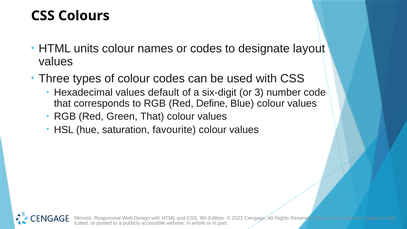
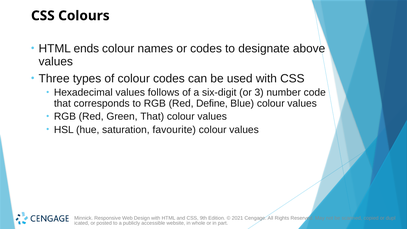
units: units -> ends (86, 49)
layout: layout -> above (309, 49)
default: default -> follows (164, 92)
